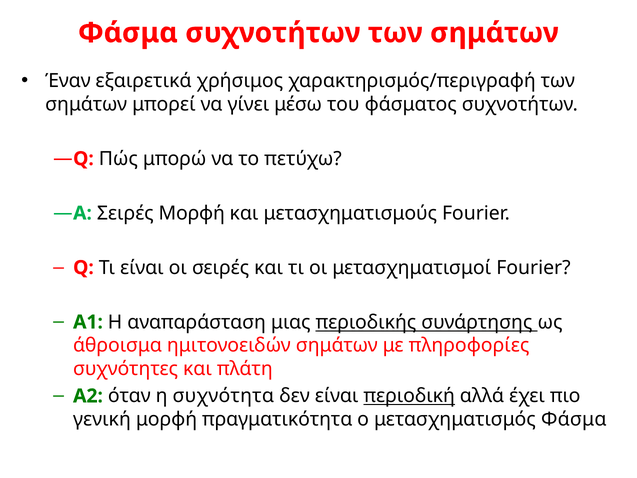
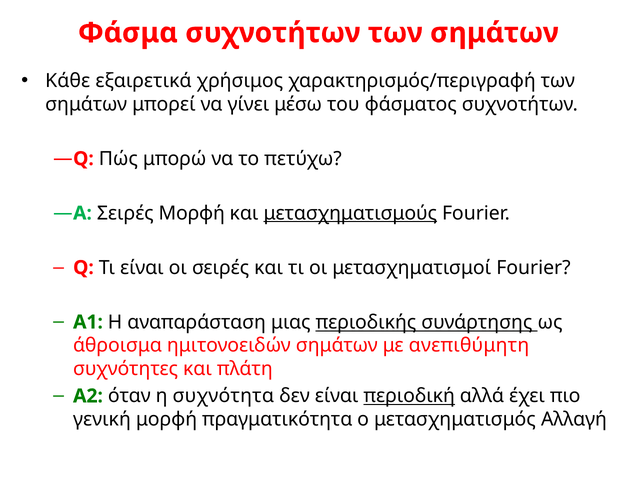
Έναν: Έναν -> Κάθε (68, 81)
μετασχηματισμούς underline: none -> present (350, 213)
πληροφορίες: πληροφορίες -> ανεπιθύμητη (469, 345)
μετασχηματισμός Φάσμα: Φάσμα -> Αλλαγή (574, 419)
